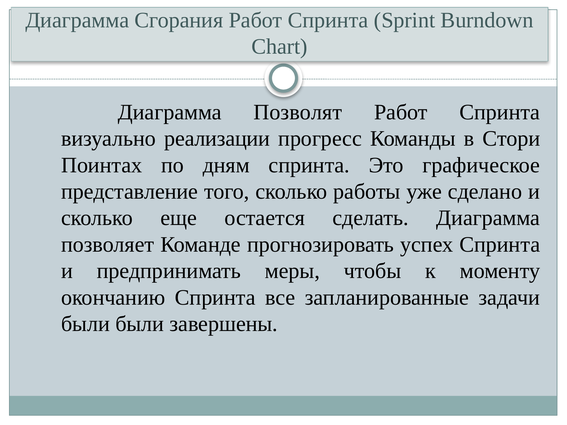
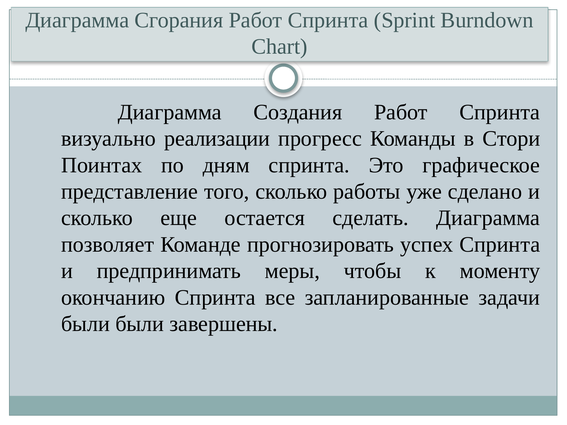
Позволят: Позволят -> Создания (298, 112)
